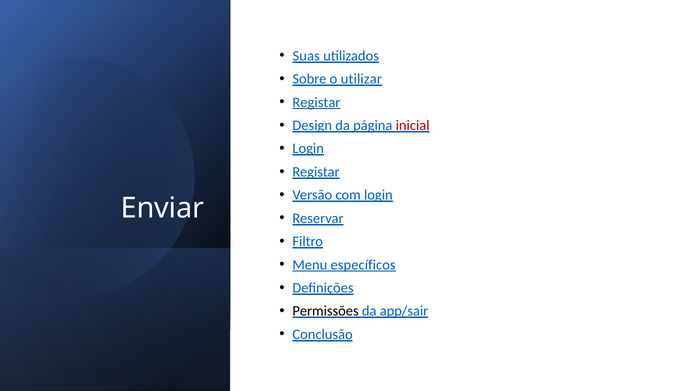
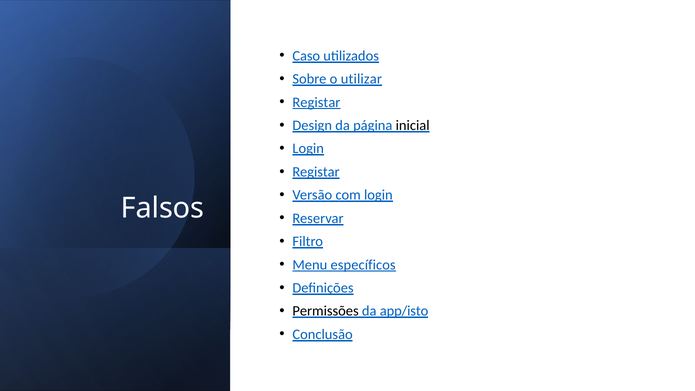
Suas: Suas -> Caso (306, 56)
inicial colour: red -> black (413, 125)
Enviar: Enviar -> Falsos (162, 208)
app/sair: app/sair -> app/isto (404, 311)
